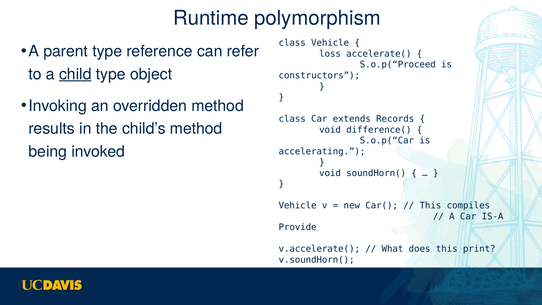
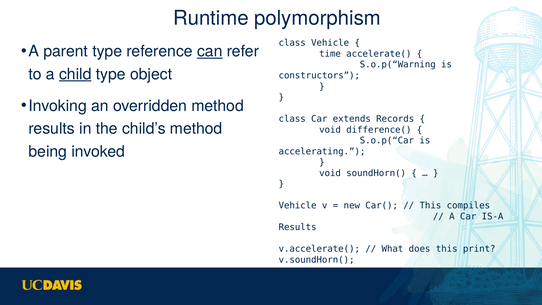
can underline: none -> present (210, 51)
loss: loss -> time (330, 54)
S.o.p(“Proceed: S.o.p(“Proceed -> S.o.p(“Warning (398, 65)
Provide: Provide -> Results (298, 227)
